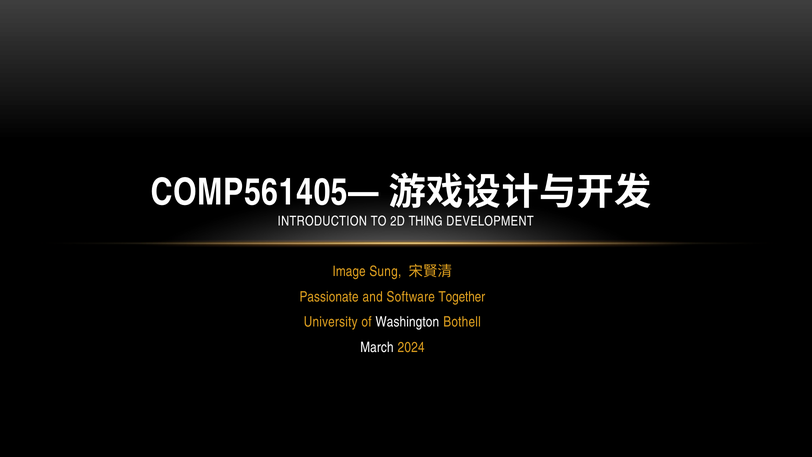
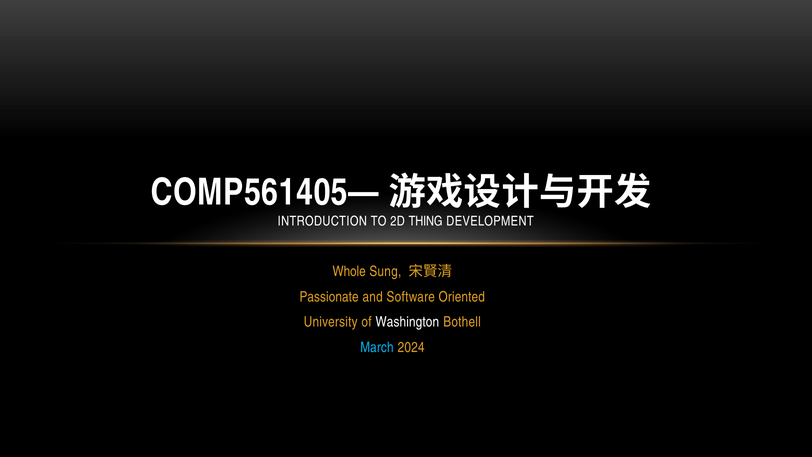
Image: Image -> Whole (349, 272)
Together: Together -> Oriented (462, 297)
March colour: white -> light blue (377, 347)
